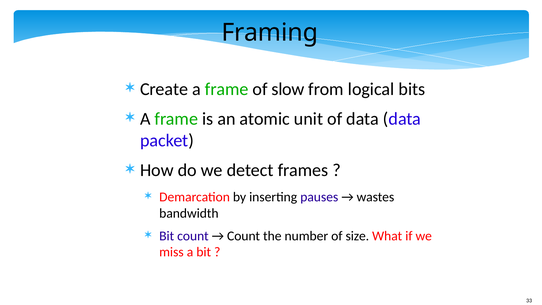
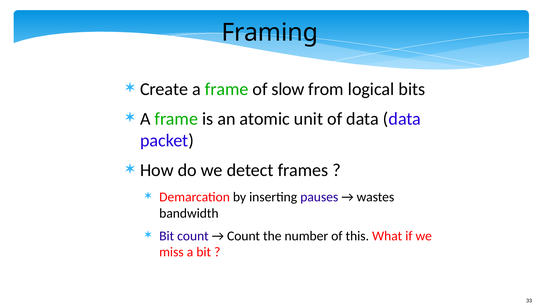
size: size -> this (357, 236)
